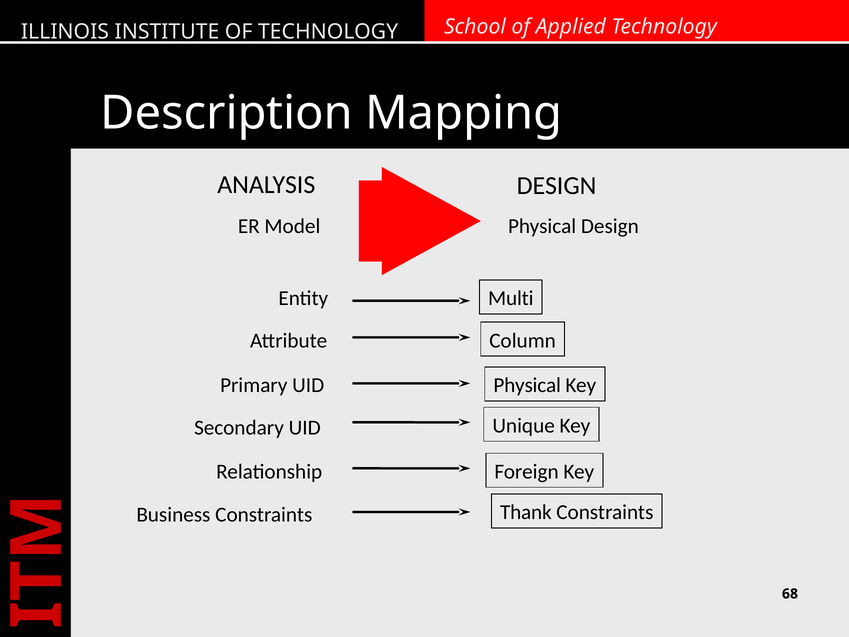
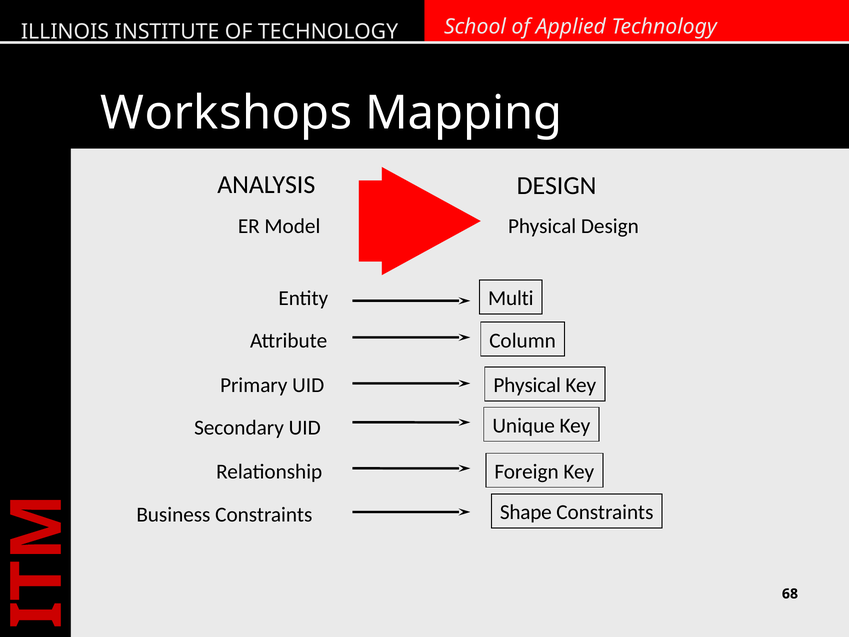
Description: Description -> Workshops (226, 113)
Thank: Thank -> Shape (526, 512)
